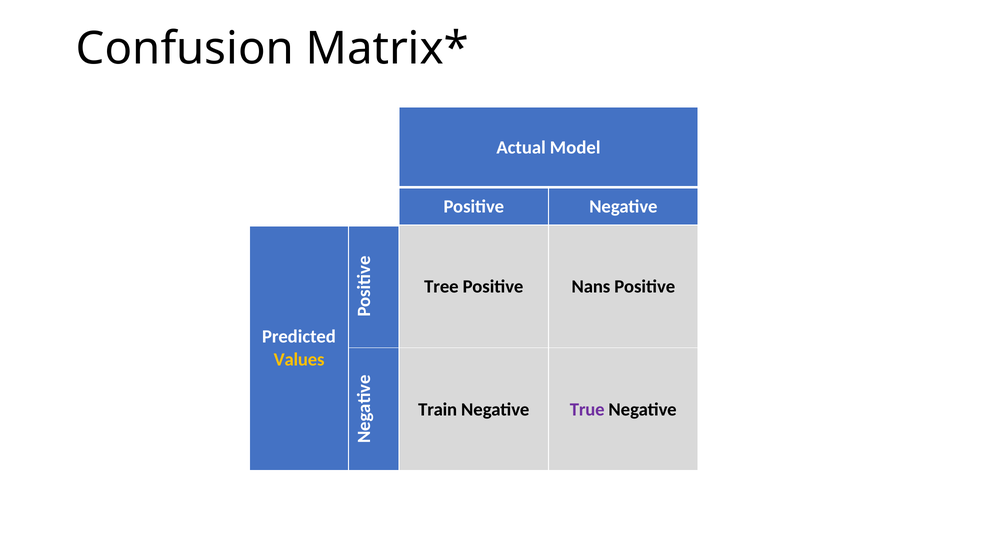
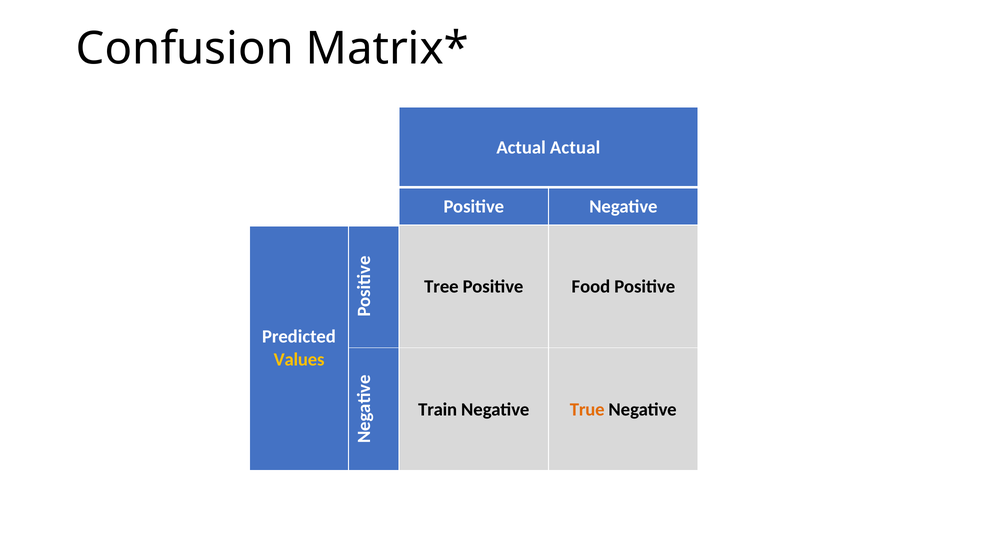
Actual Model: Model -> Actual (575, 148)
Nans: Nans -> Food (591, 287)
True colour: purple -> orange (587, 410)
